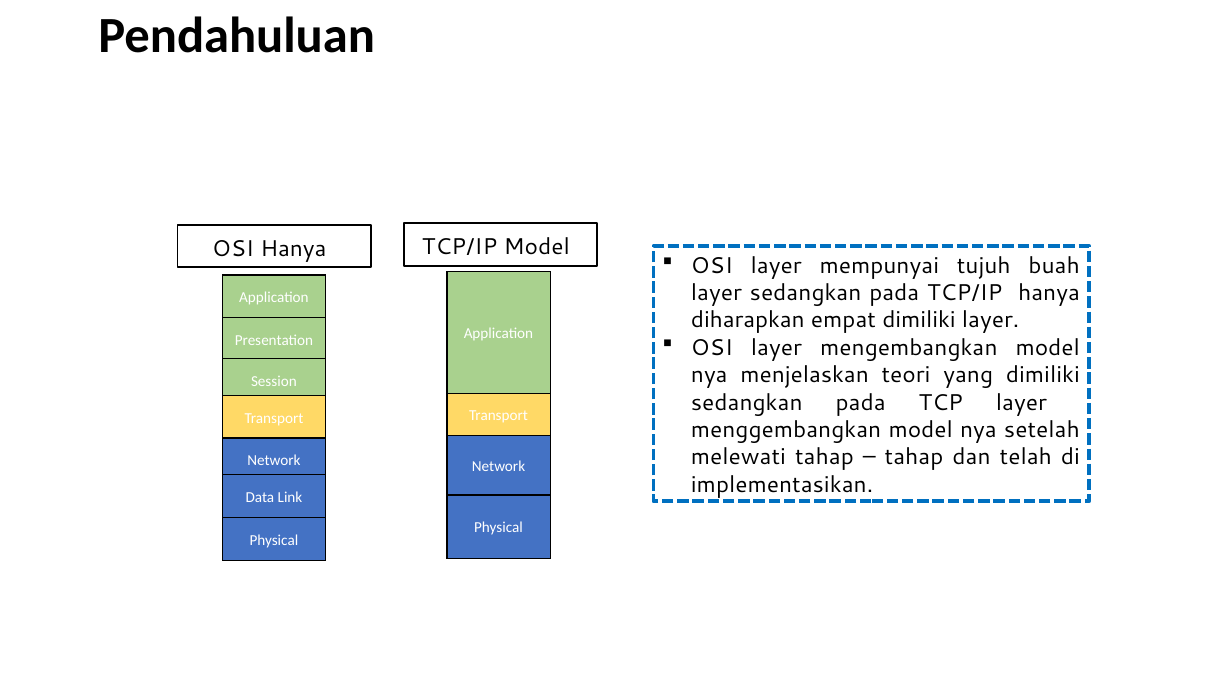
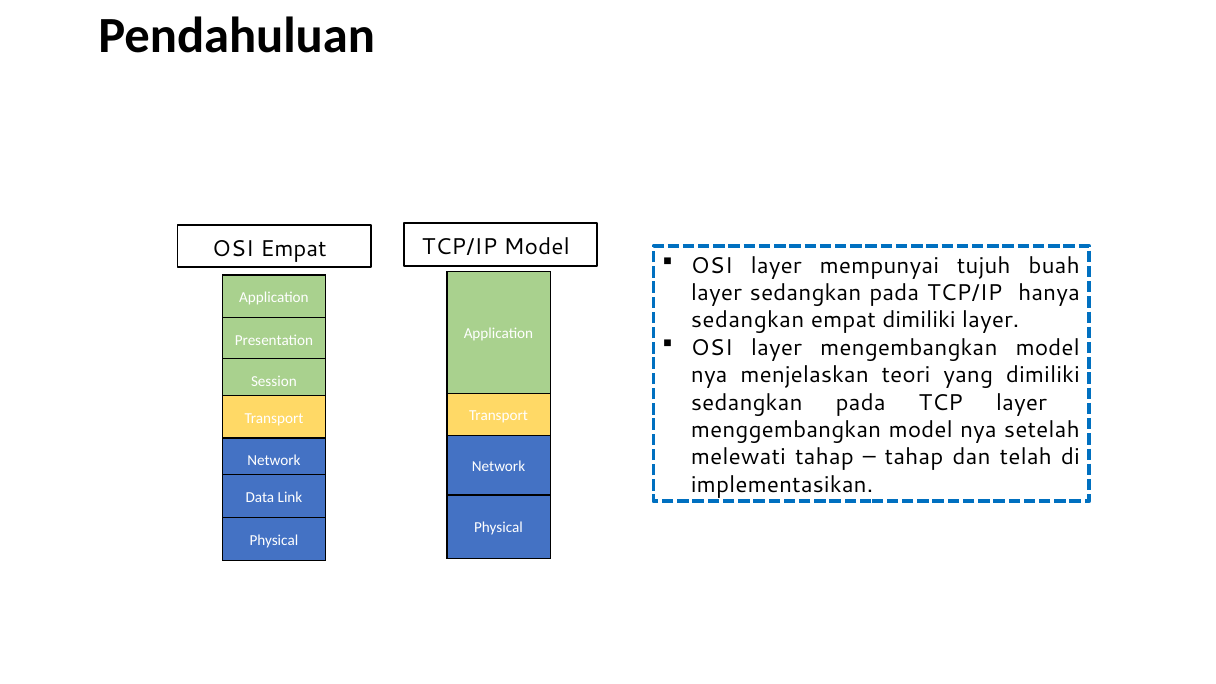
OSI Hanya: Hanya -> Empat (293, 249)
diharapkan: diharapkan -> sedangkan (748, 320)
